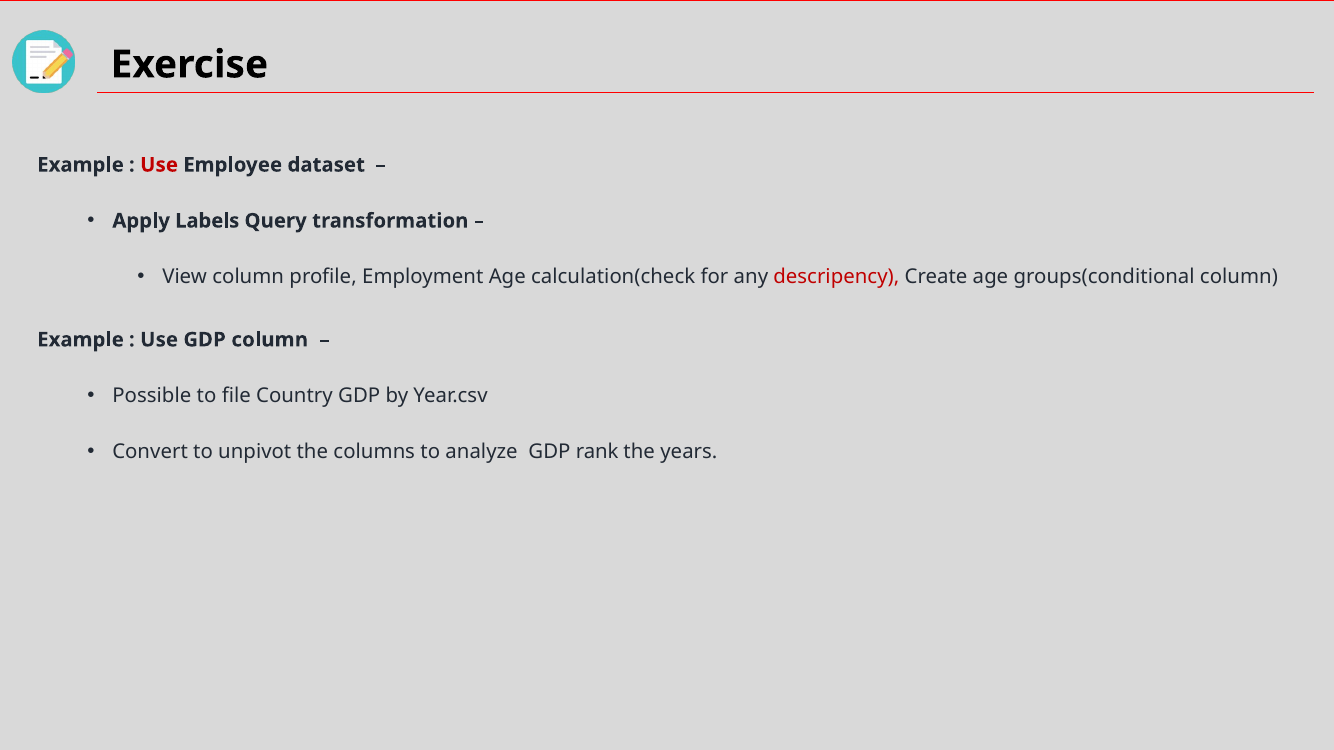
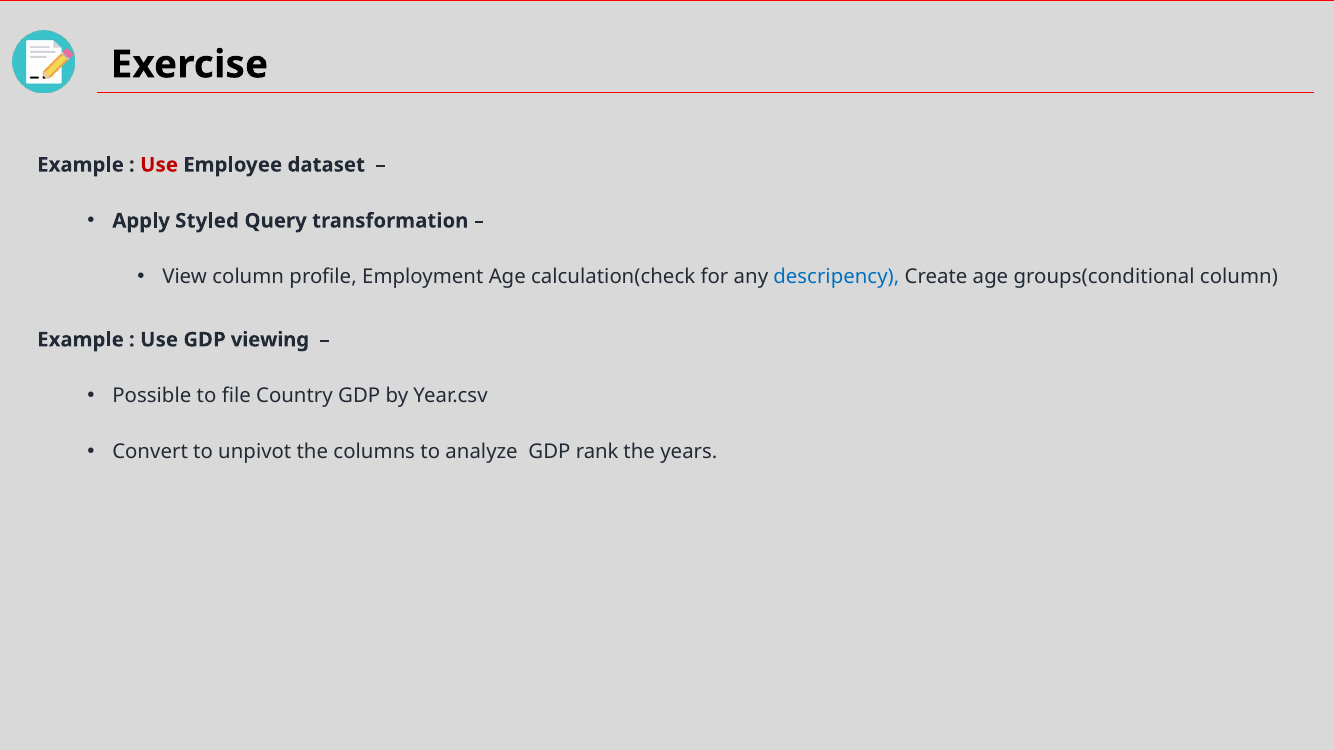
Labels: Labels -> Styled (207, 221)
descripency colour: red -> blue (836, 277)
GDP column: column -> viewing (270, 340)
